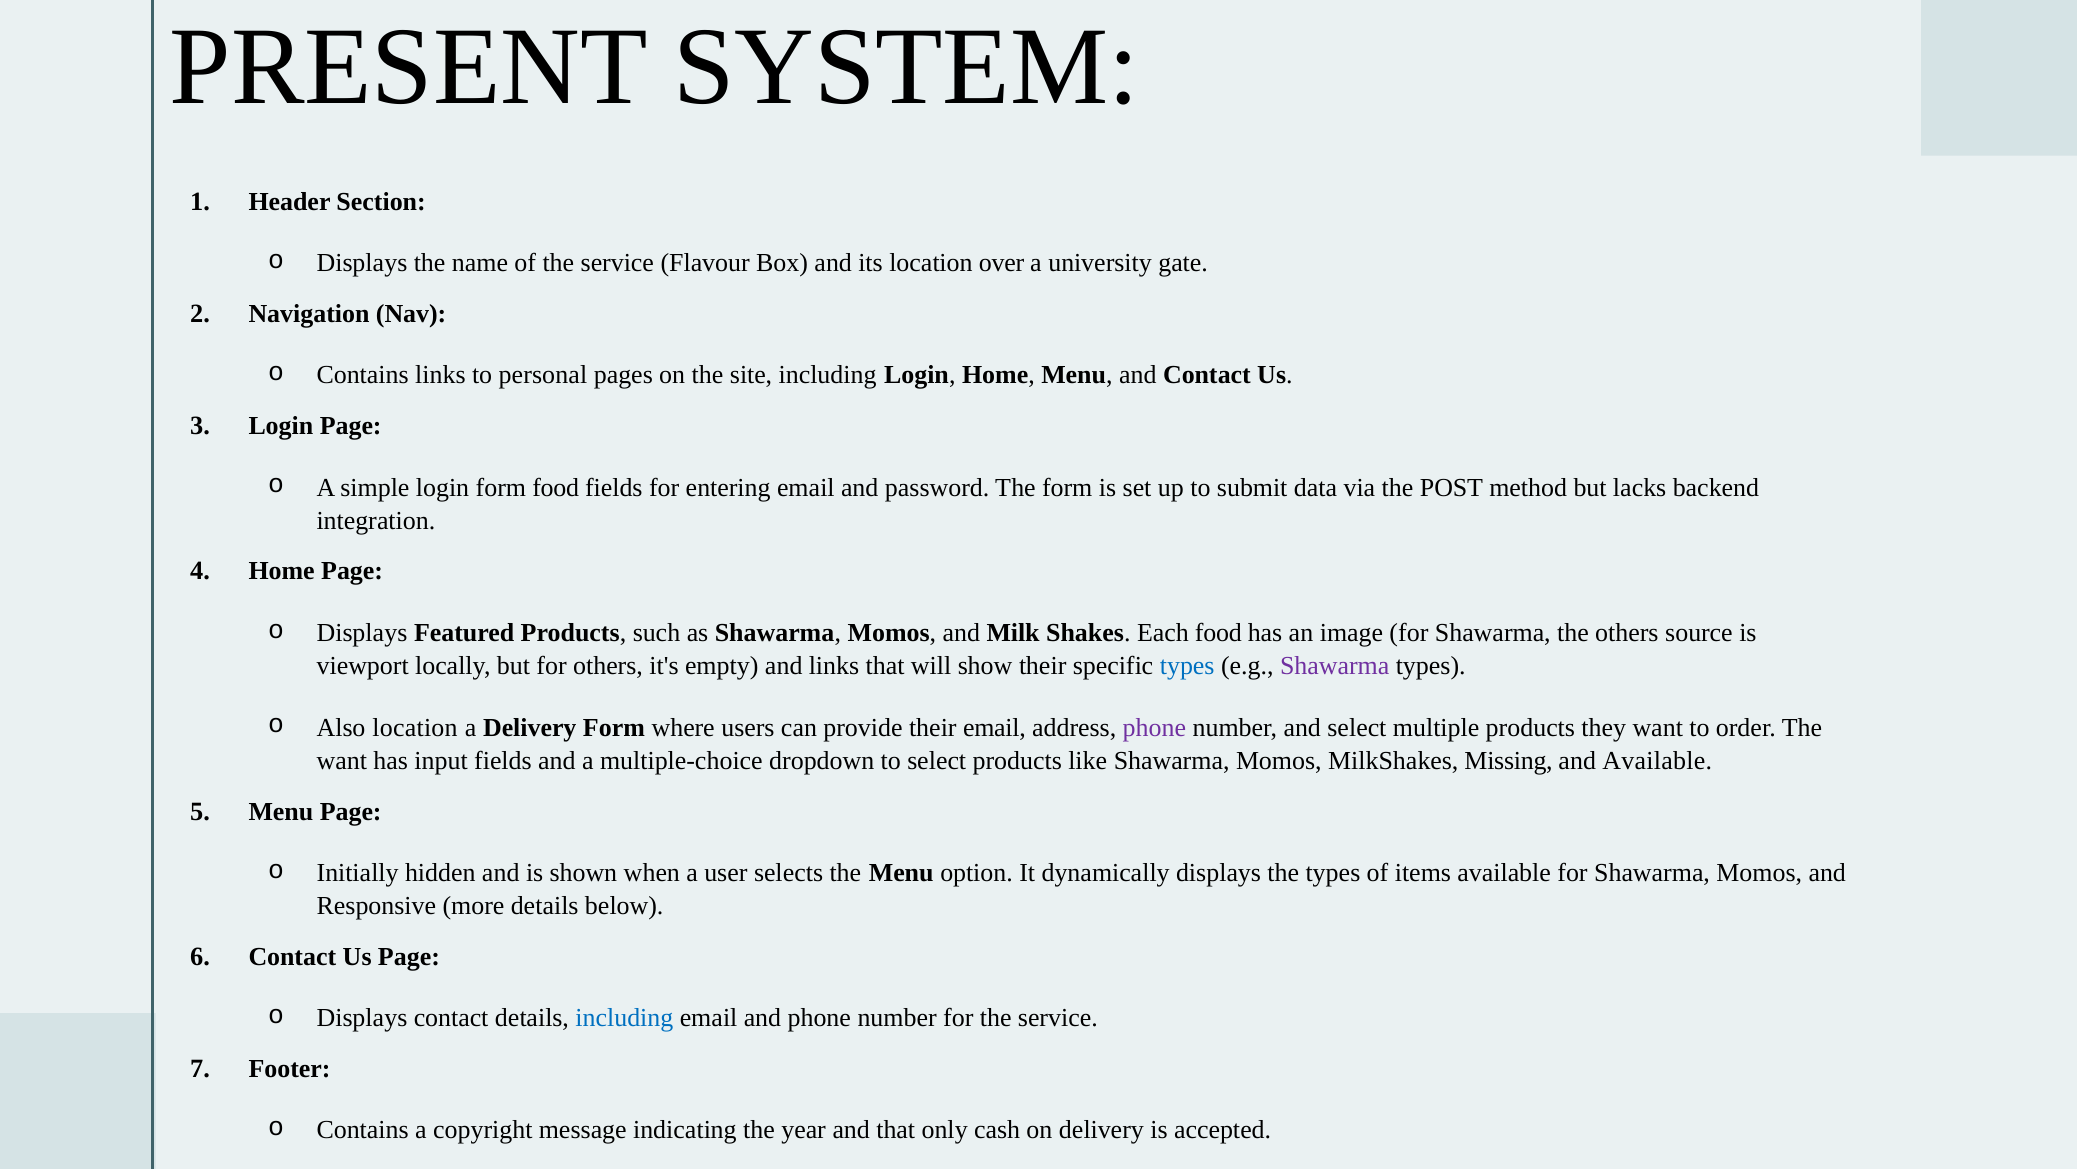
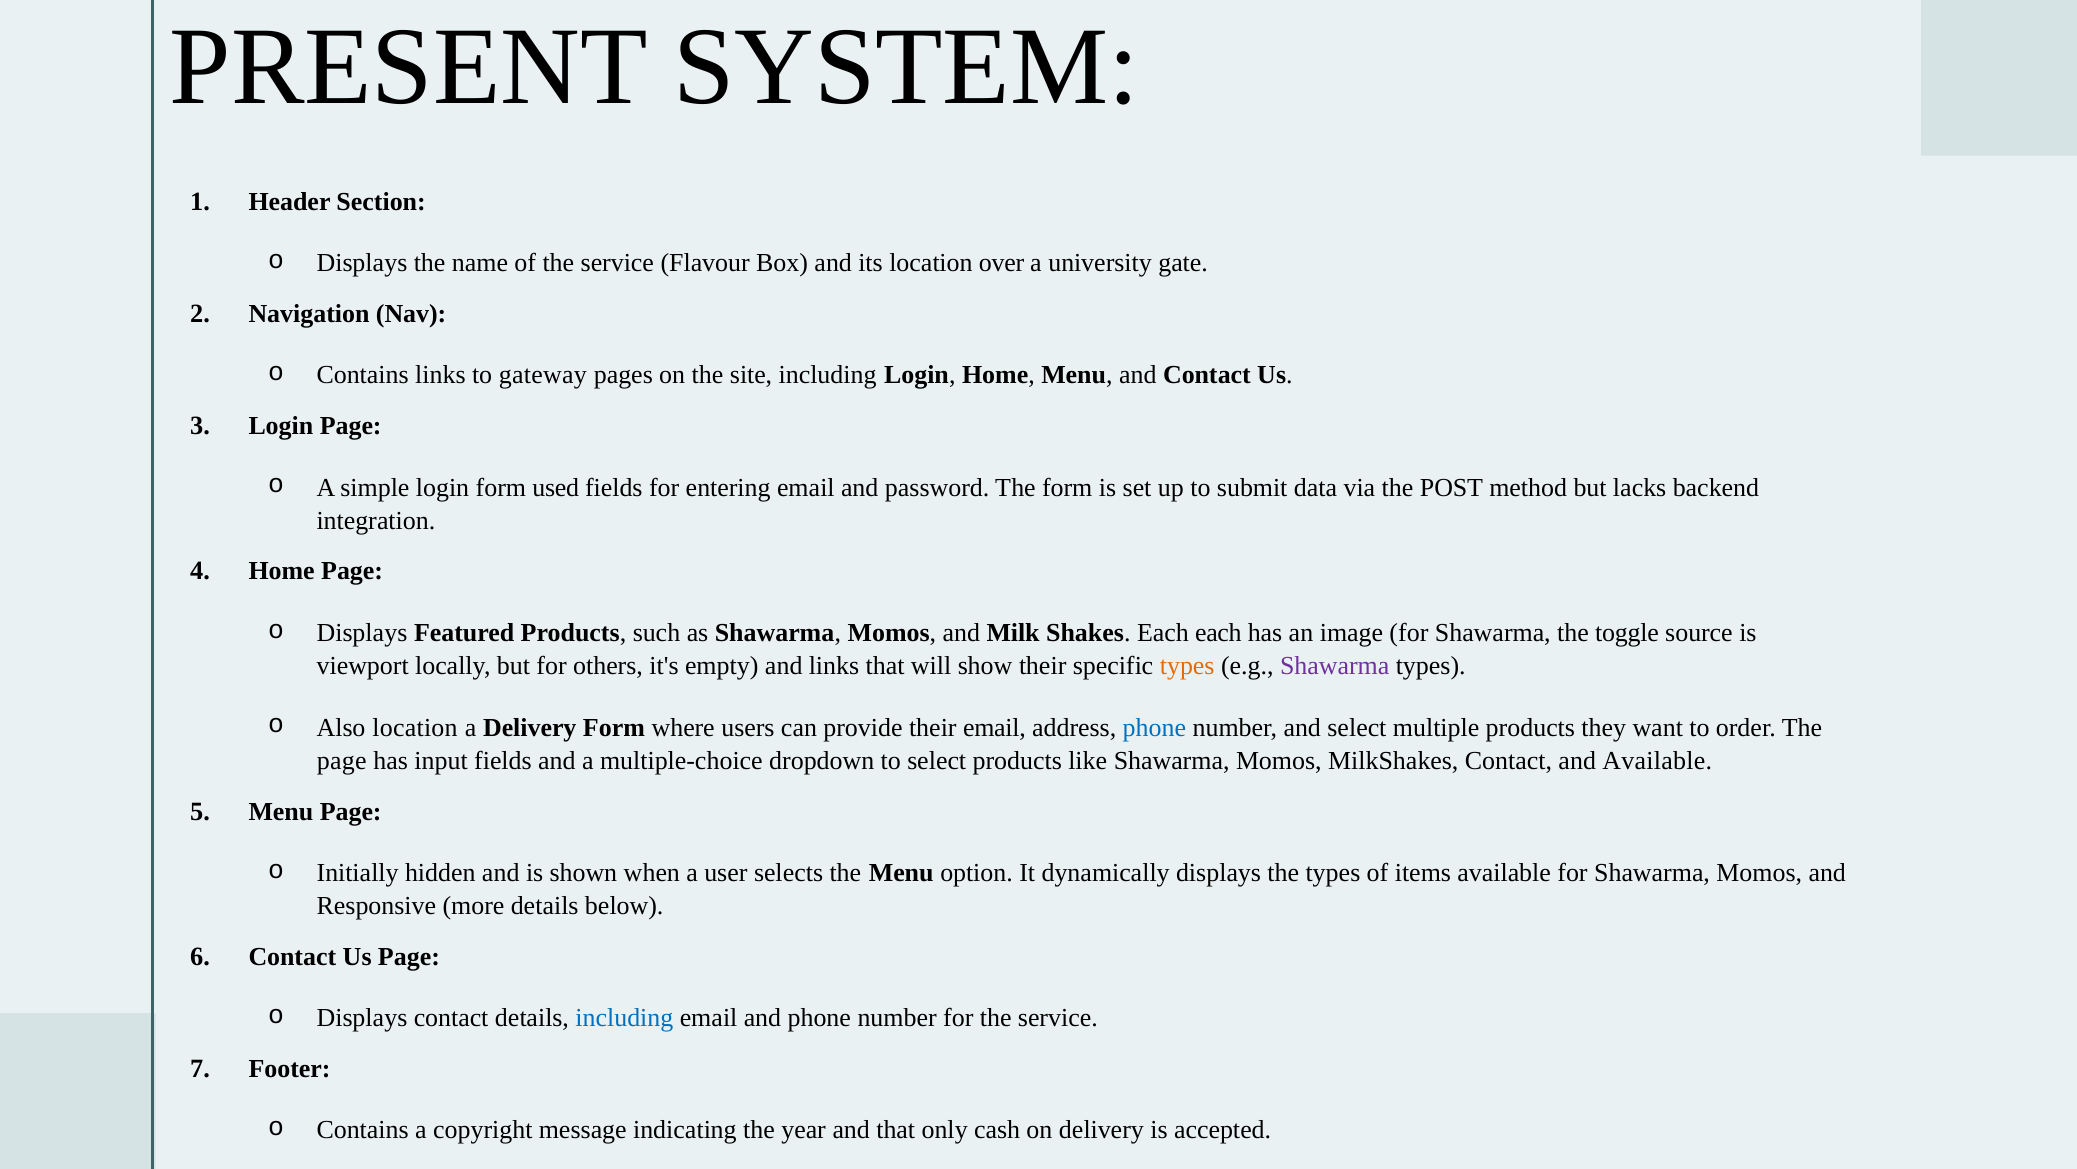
personal: personal -> gateway (543, 375)
form food: food -> used (556, 487)
Each food: food -> each (1218, 632)
the others: others -> toggle (1627, 632)
types colour: blue -> orange (1187, 666)
phone colour: purple -> blue (1154, 727)
want: want -> page (342, 760)
MilkShakes Missing: Missing -> Contact (1508, 760)
